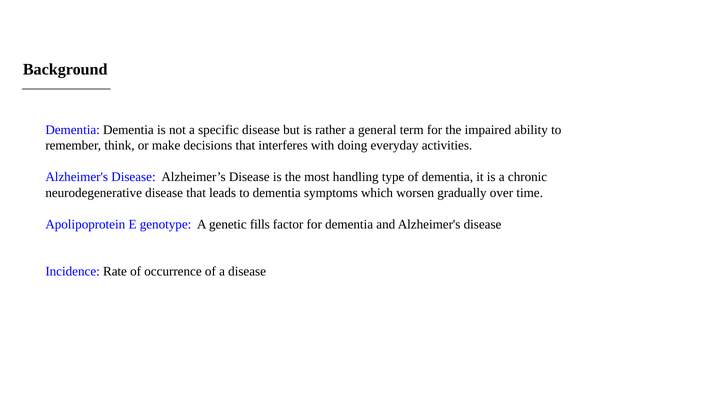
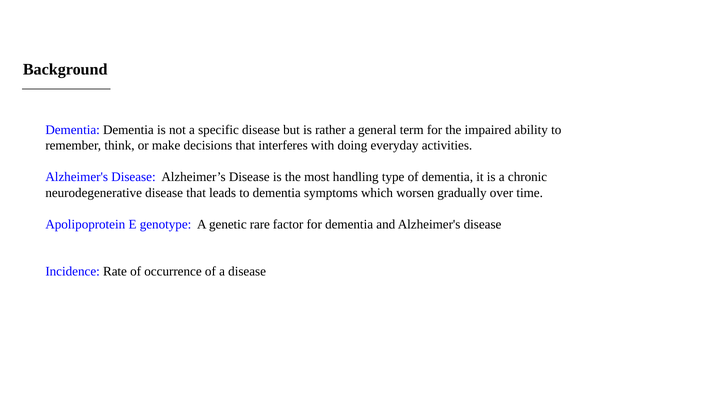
fills: fills -> rare (260, 224)
